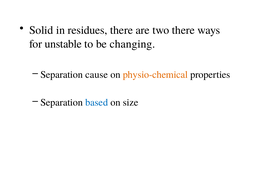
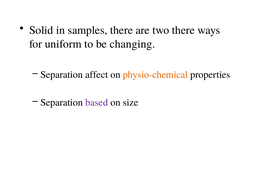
residues: residues -> samples (88, 30)
unstable: unstable -> uniform (63, 44)
cause: cause -> affect (97, 75)
based colour: blue -> purple (97, 102)
